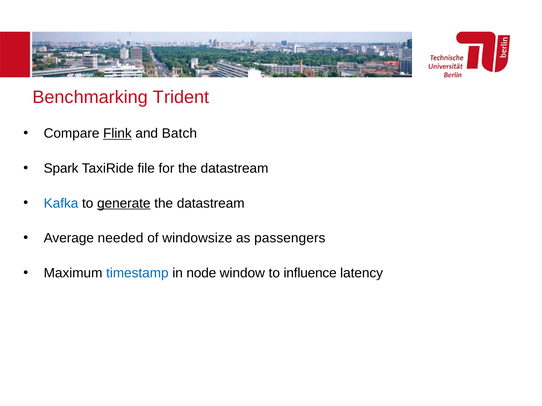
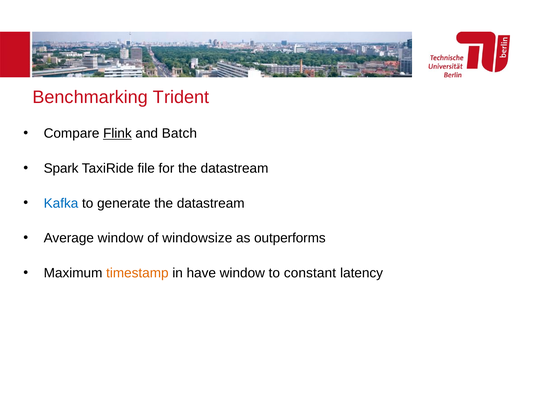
generate underline: present -> none (124, 203)
Average needed: needed -> window (121, 238)
passengers: passengers -> outperforms (290, 238)
timestamp colour: blue -> orange (137, 273)
node: node -> have (201, 273)
influence: influence -> constant (310, 273)
